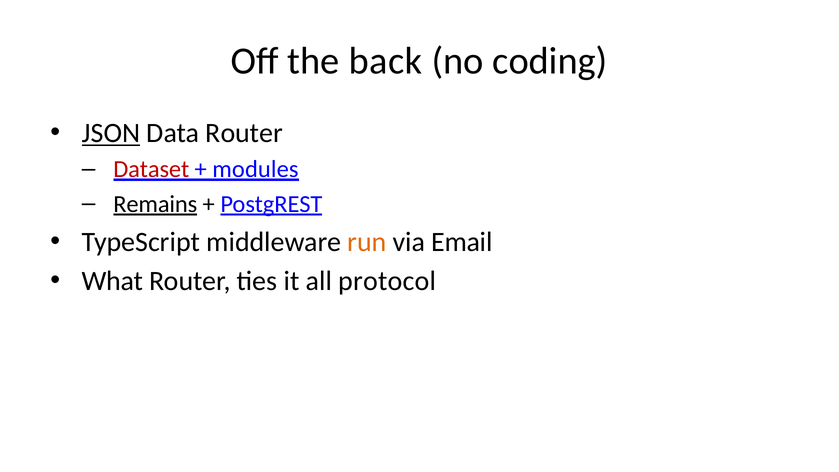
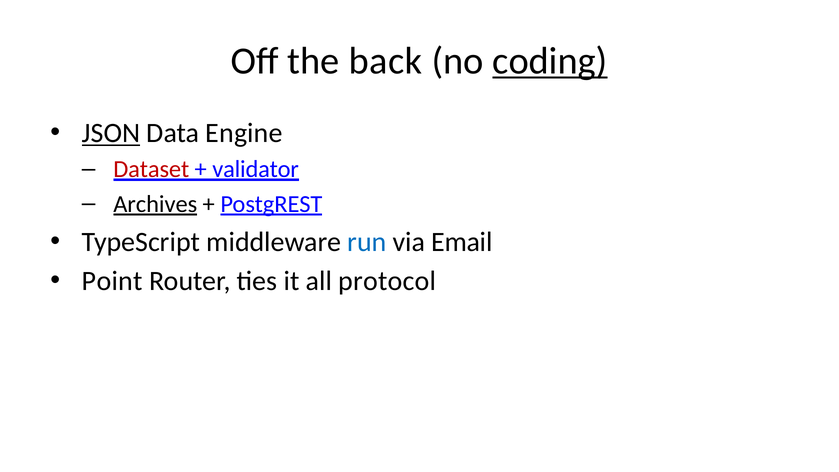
coding underline: none -> present (550, 61)
Data Router: Router -> Engine (244, 133)
modules: modules -> validator (256, 169)
Remains: Remains -> Archives (155, 204)
run colour: orange -> blue (367, 242)
What: What -> Point (112, 281)
